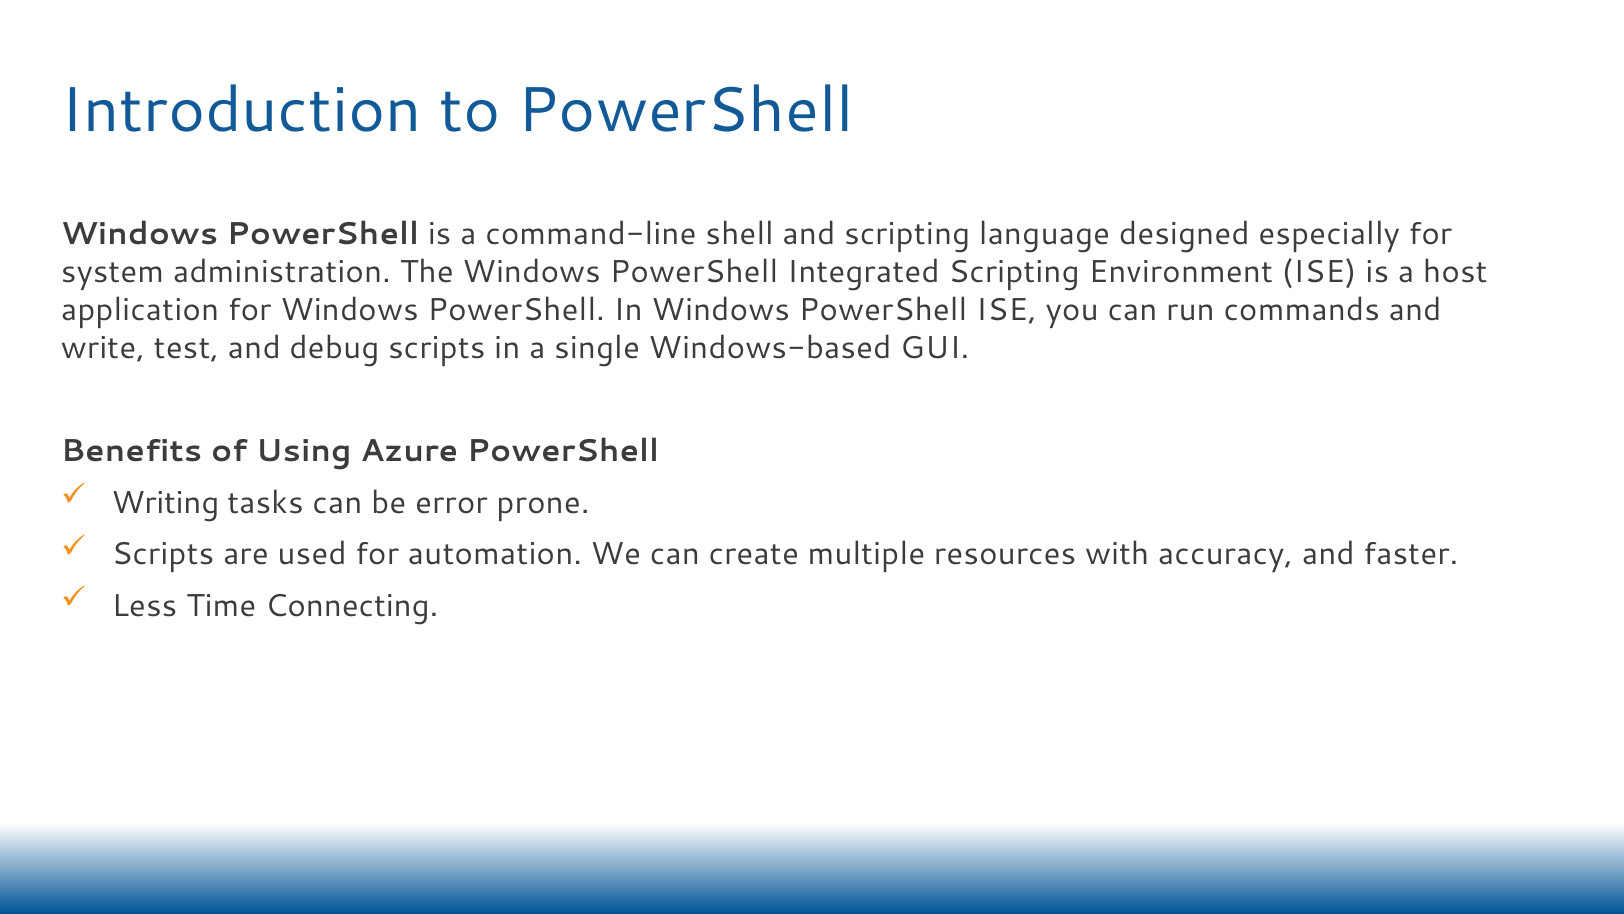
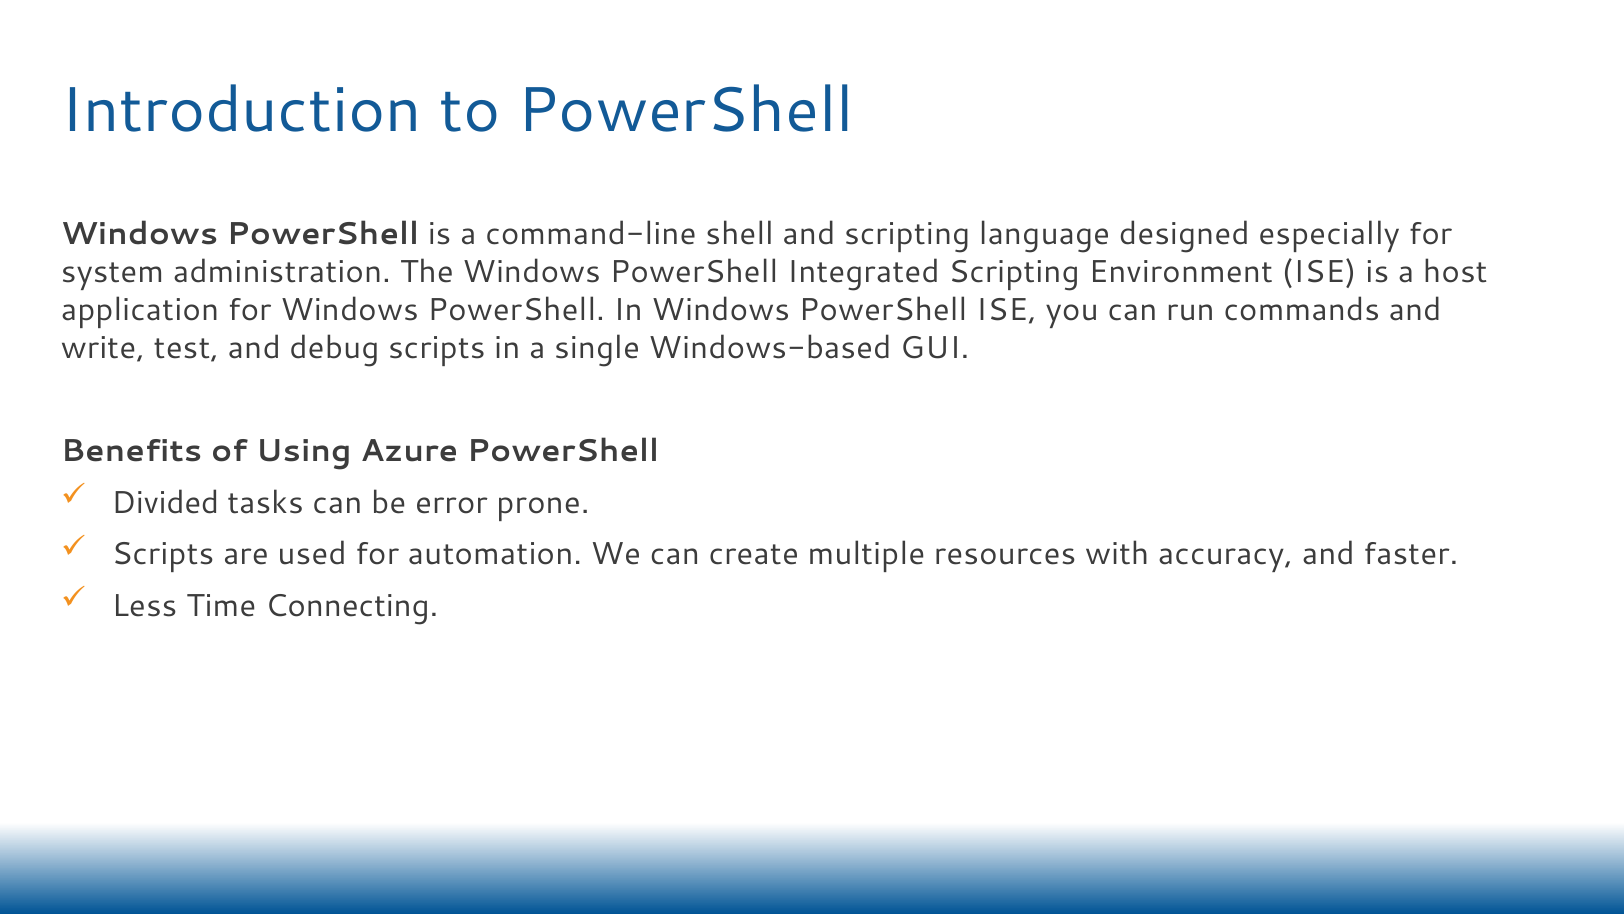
Writing: Writing -> Divided (165, 502)
